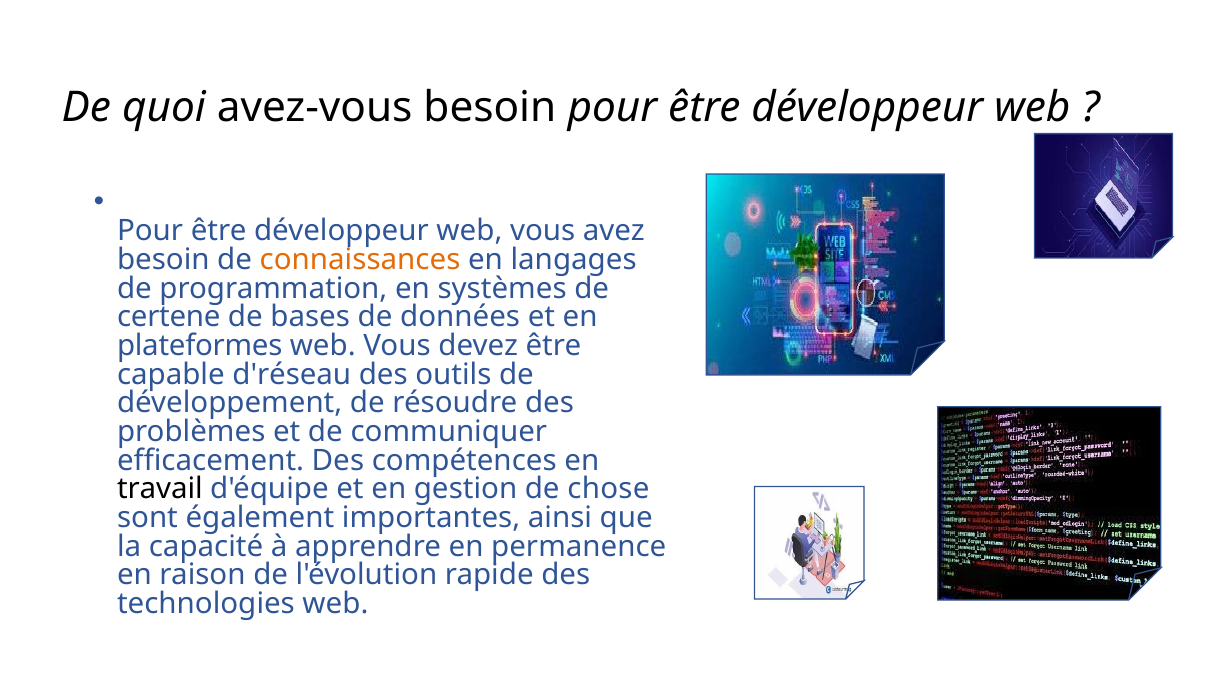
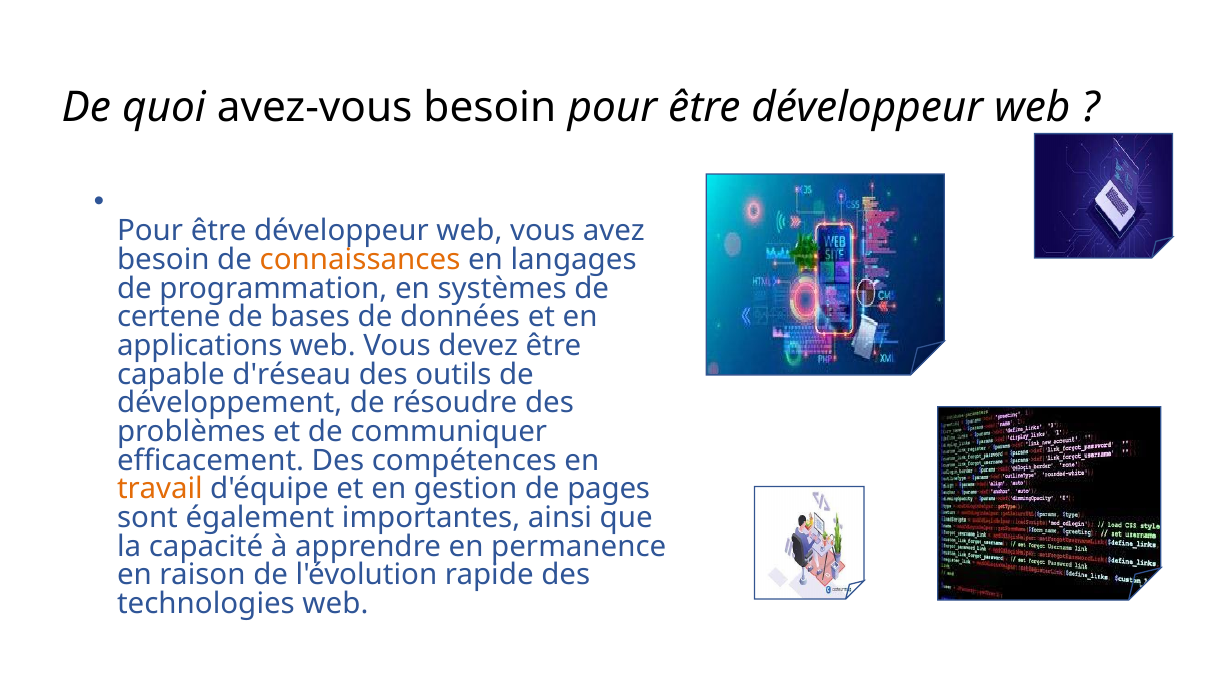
plateformes: plateformes -> applications (200, 346)
travail colour: black -> orange (160, 489)
chose: chose -> pages (609, 489)
